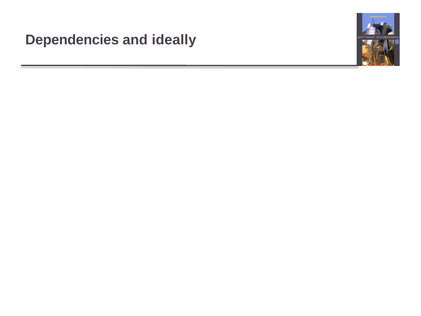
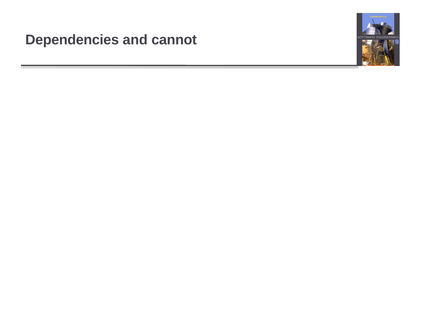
ideally: ideally -> cannot (174, 40)
